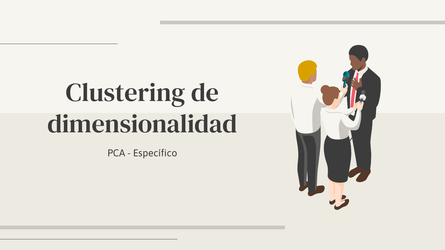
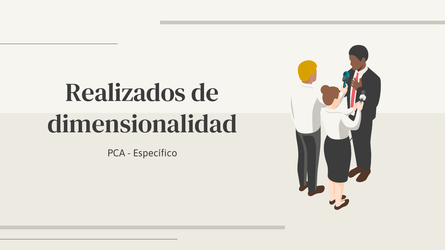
Clustering: Clustering -> Realizados (126, 93)
